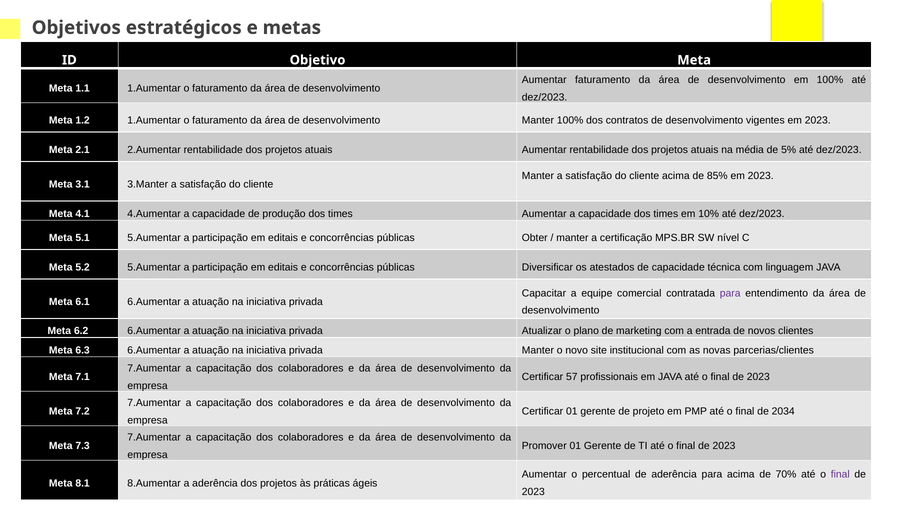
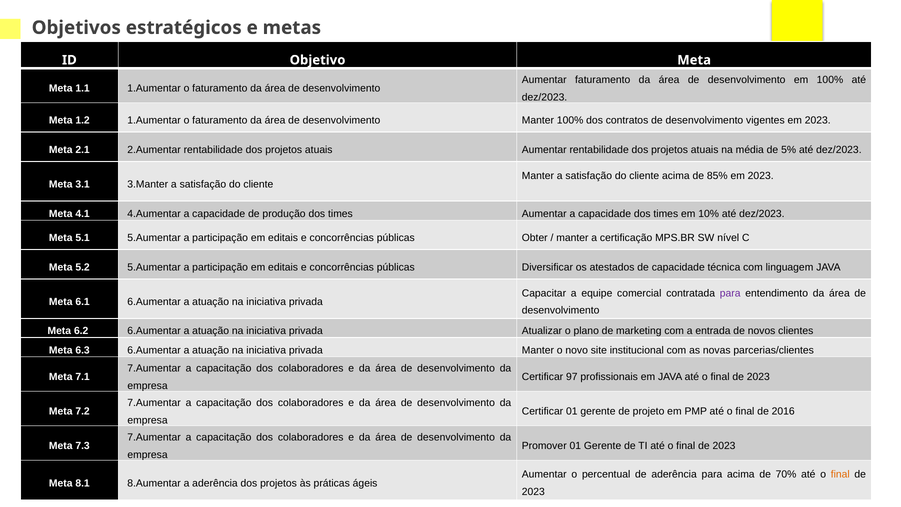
57: 57 -> 97 (572, 377)
2034: 2034 -> 2016 (783, 411)
final colour: purple -> orange (840, 474)
